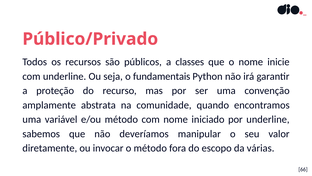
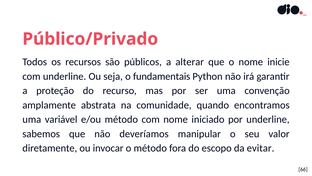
classes: classes -> alterar (190, 62)
várias: várias -> evitar (261, 148)
